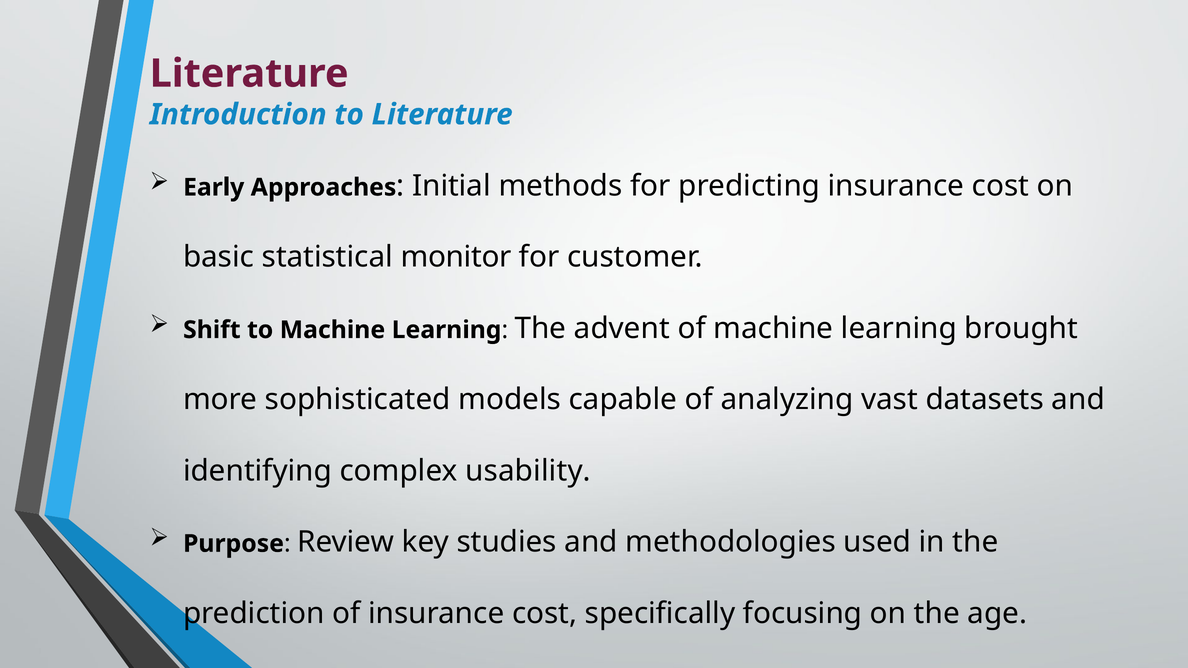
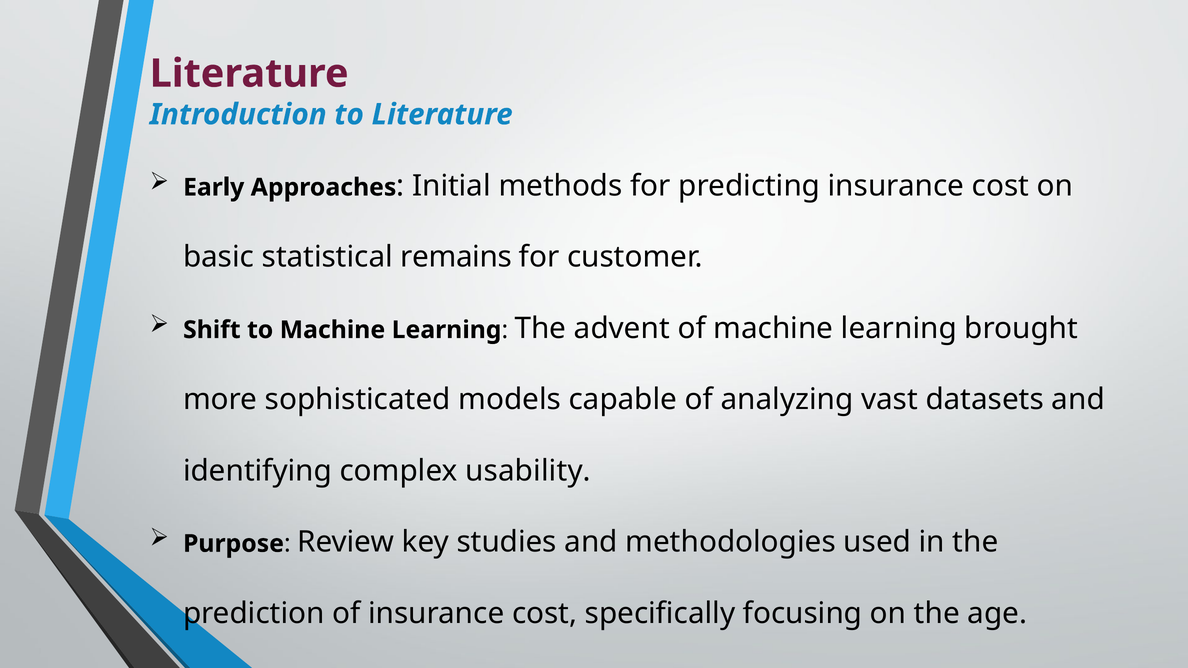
monitor: monitor -> remains (456, 257)
